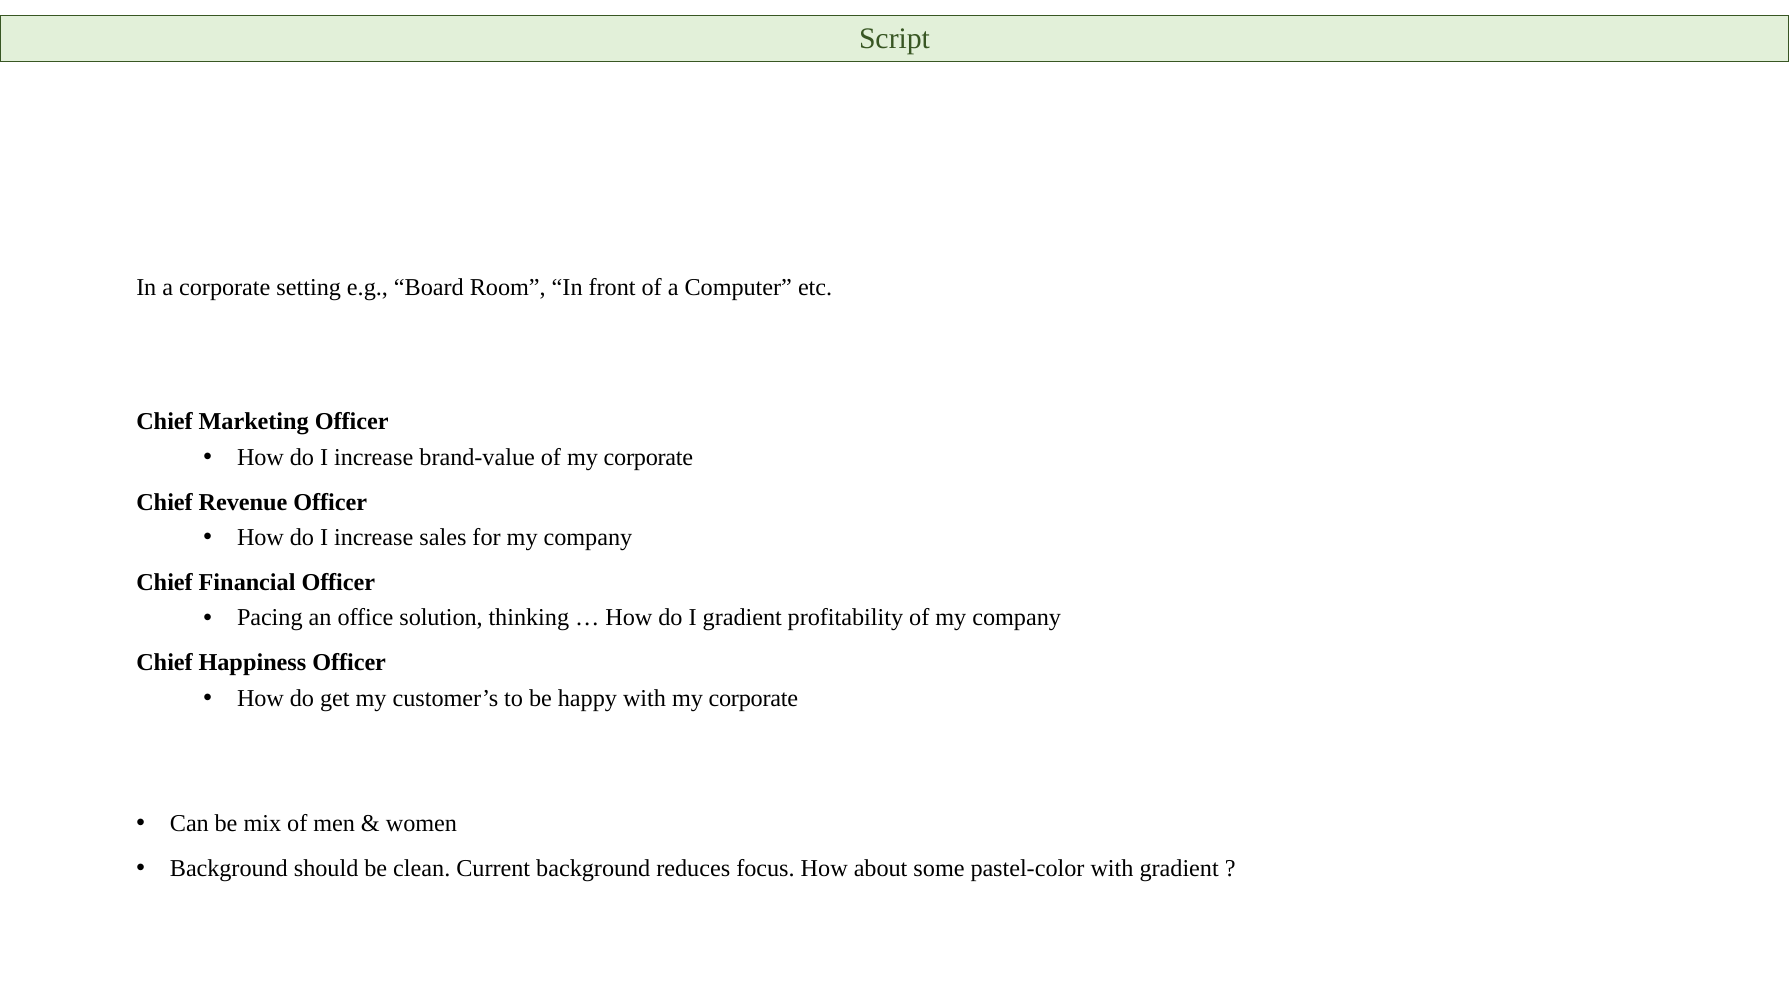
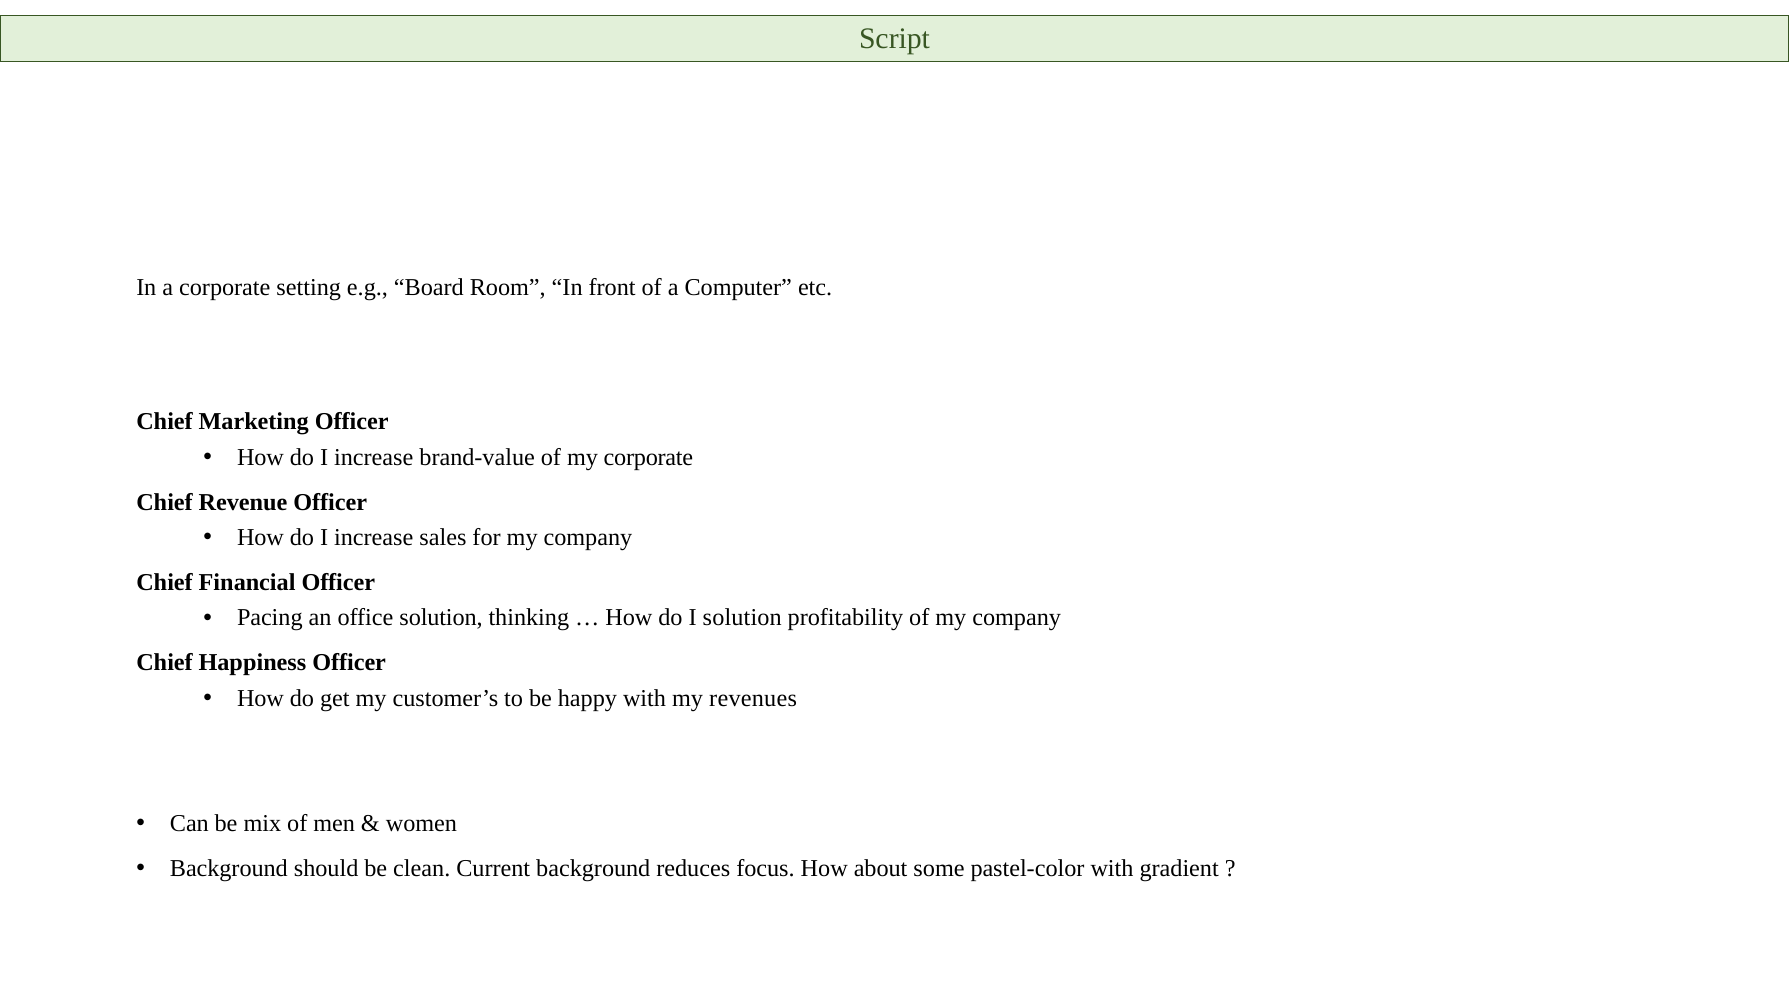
I gradient: gradient -> solution (742, 618)
with my corporate: corporate -> revenues (753, 699)
